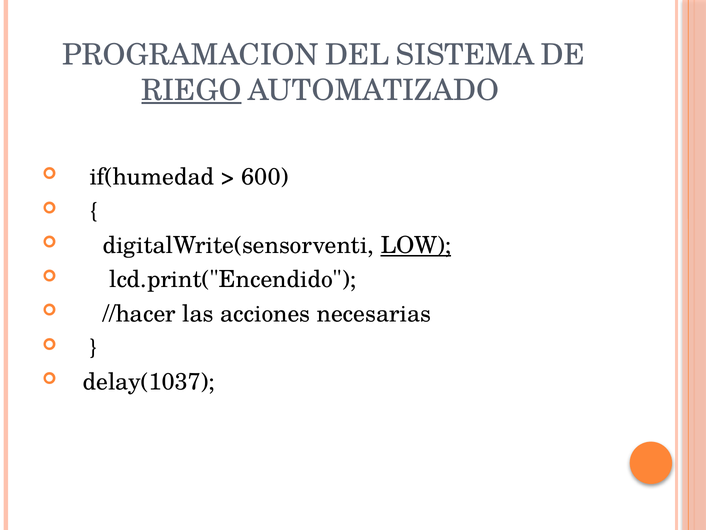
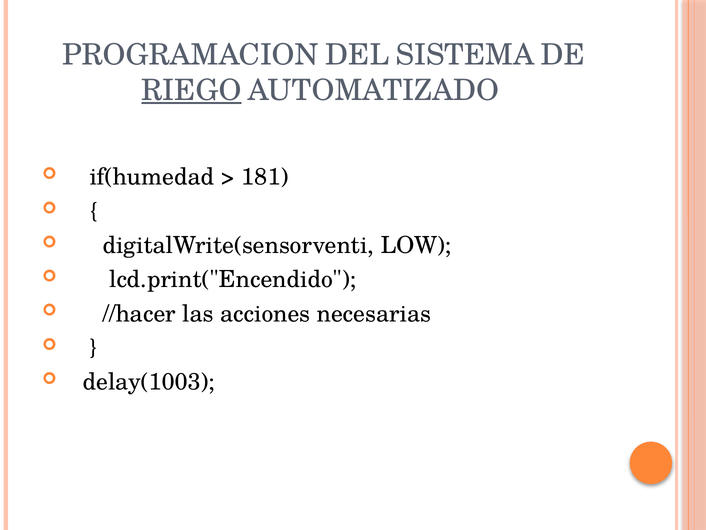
600: 600 -> 181 (265, 177)
LOW underline: present -> none (416, 245)
delay(1037: delay(1037 -> delay(1003 (149, 382)
